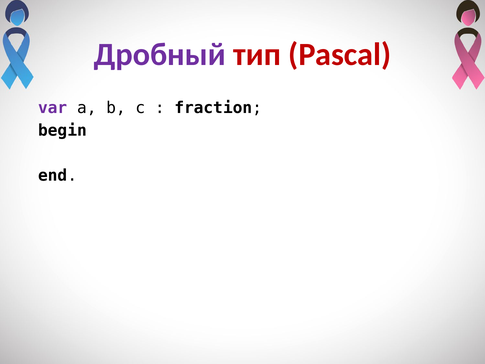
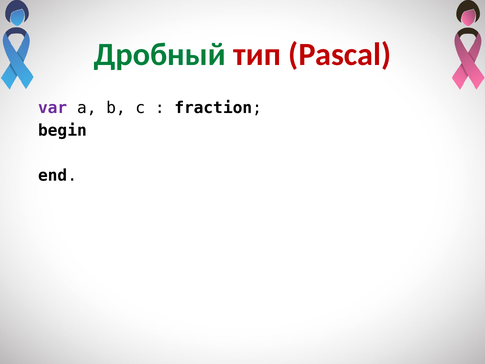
Дробный colour: purple -> green (160, 54)
